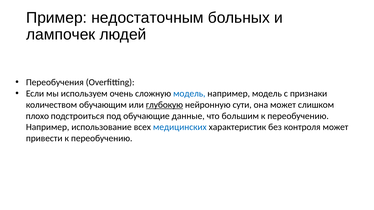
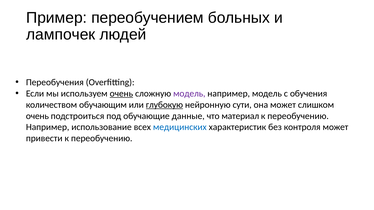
недостаточным: недостаточным -> переобучением (147, 18)
очень underline: none -> present (121, 94)
модель colour: blue -> purple (189, 94)
признаки: признаки -> обучения (309, 94)
плохо: плохо -> очень (37, 116)
большим: большим -> материал (240, 116)
